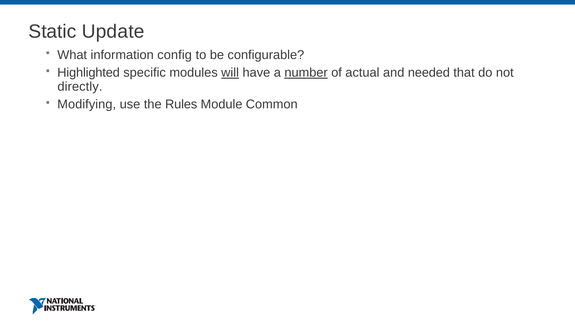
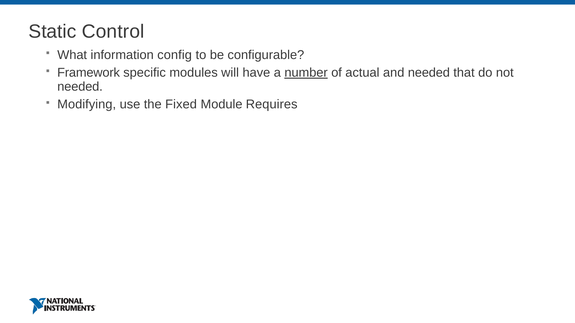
Update: Update -> Control (113, 32)
Highlighted: Highlighted -> Framework (89, 73)
will underline: present -> none (230, 73)
directly: directly -> needed (80, 87)
Rules: Rules -> Fixed (181, 104)
Common: Common -> Requires (272, 104)
